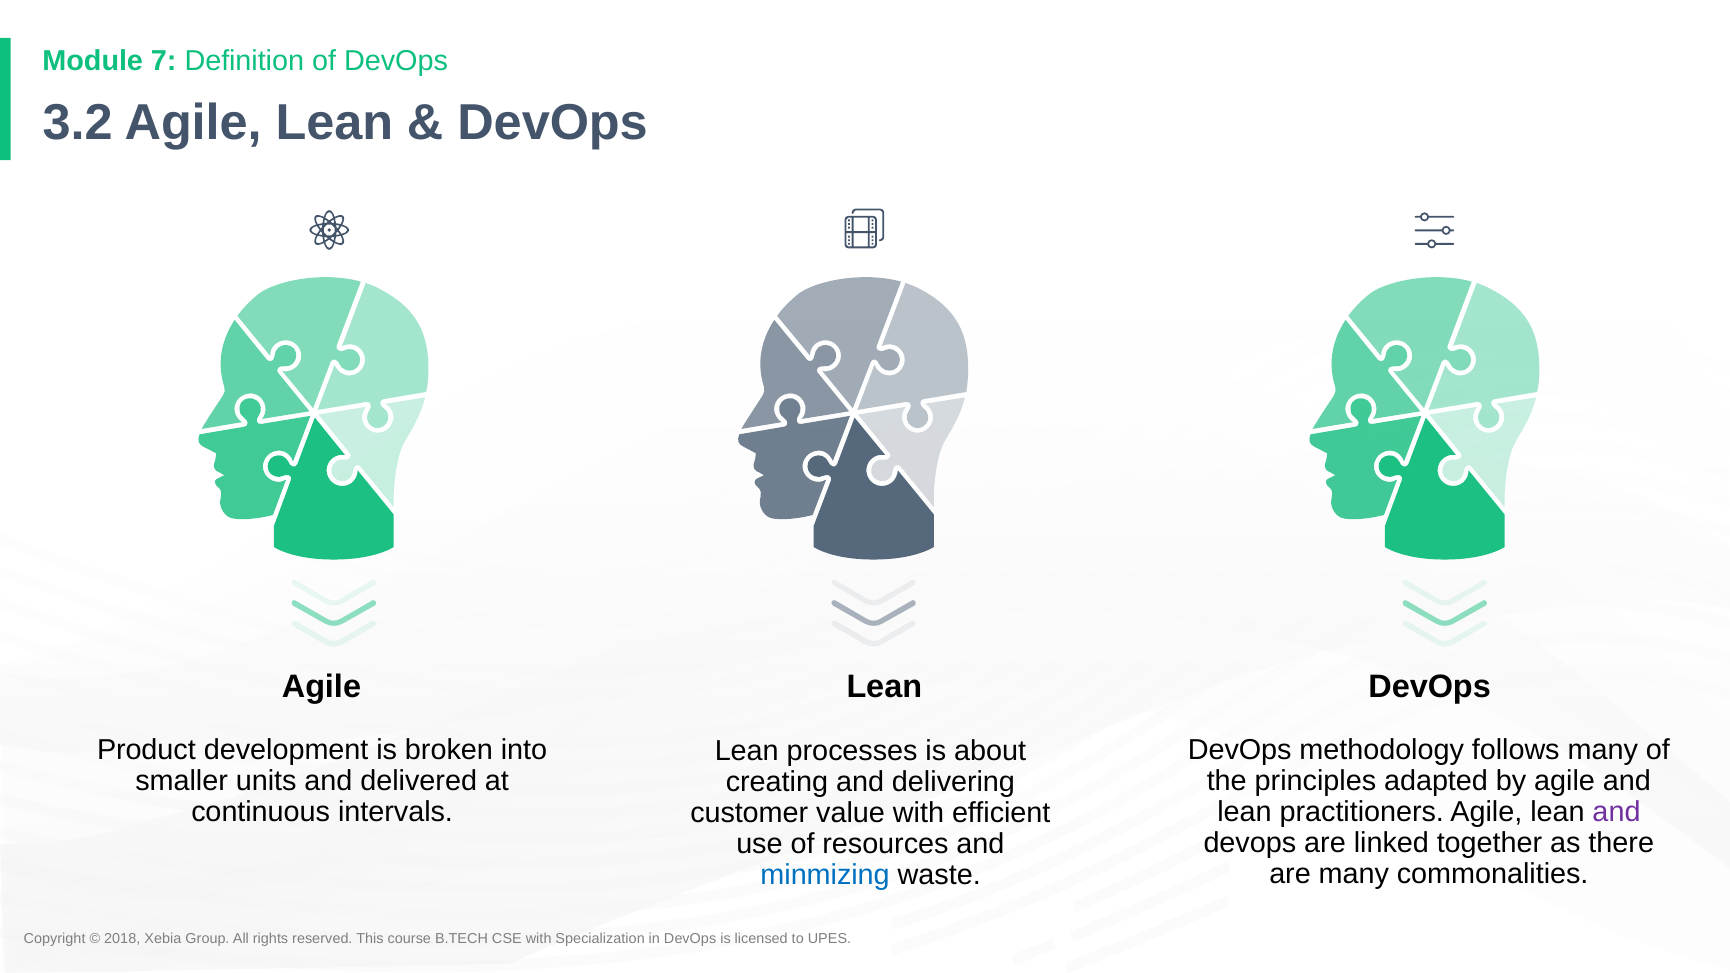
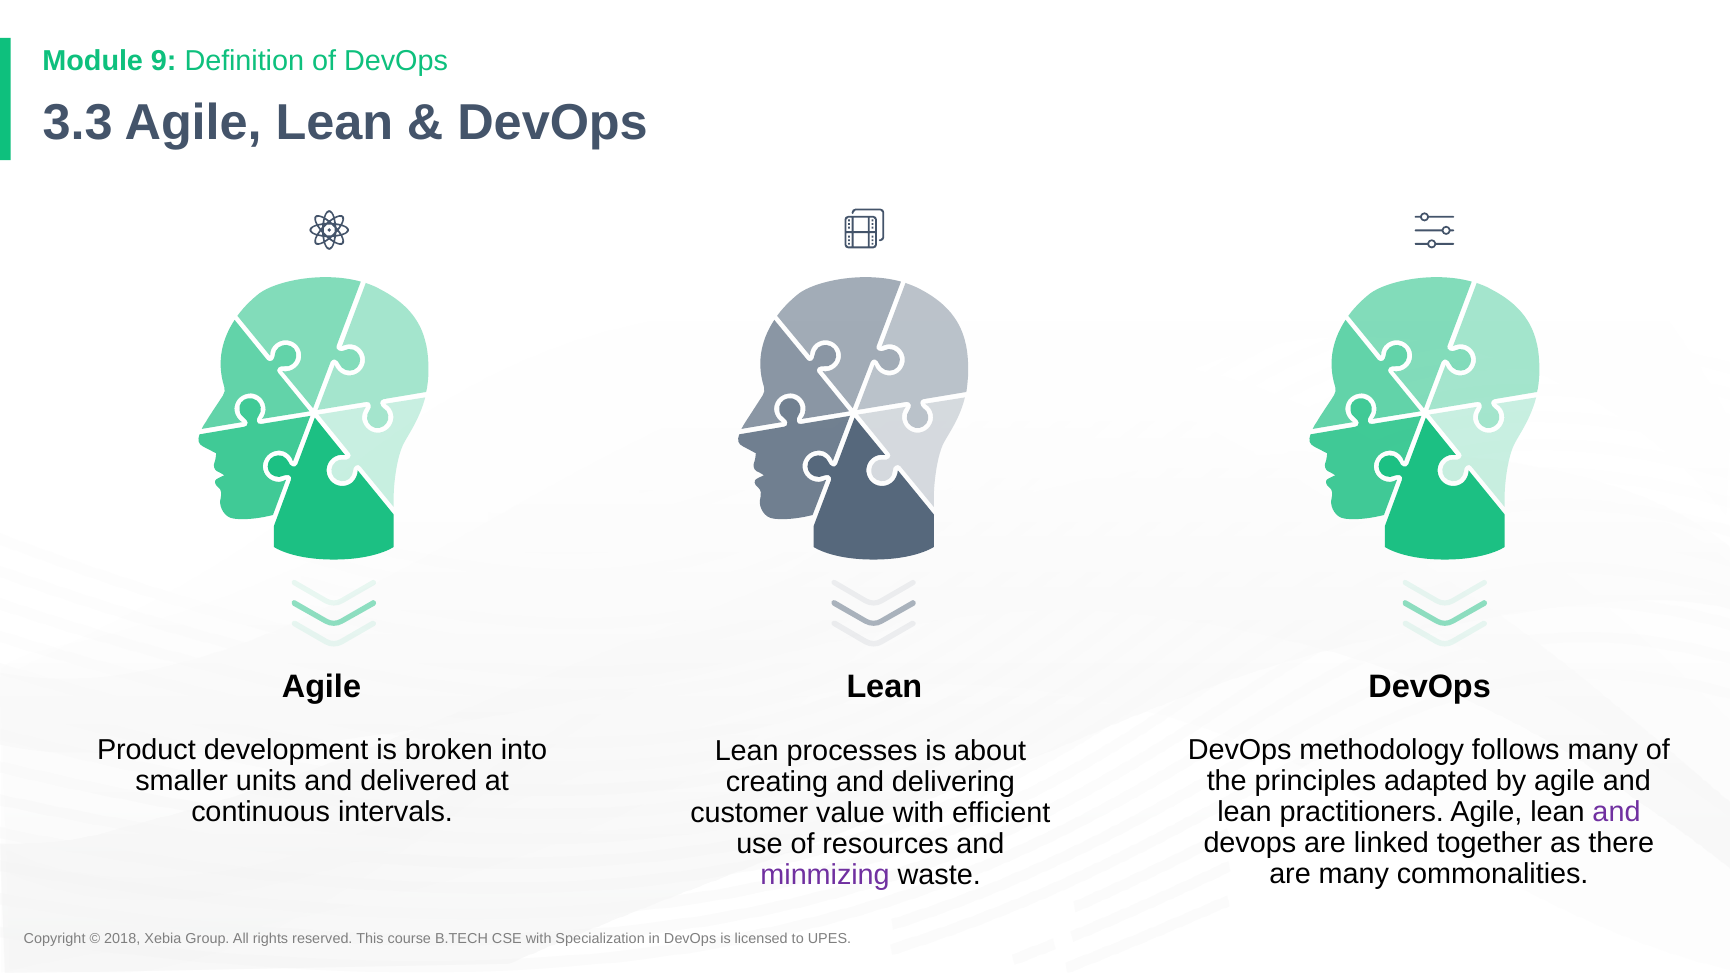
7: 7 -> 9 (164, 61)
3.2: 3.2 -> 3.3 (78, 123)
minmizing colour: blue -> purple (825, 876)
